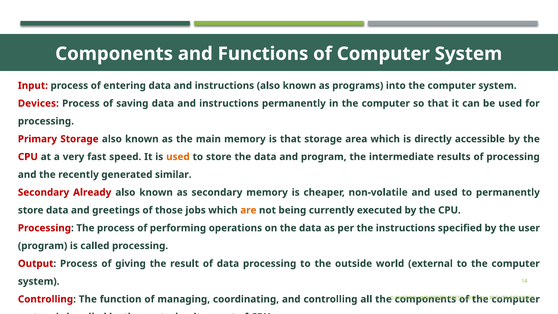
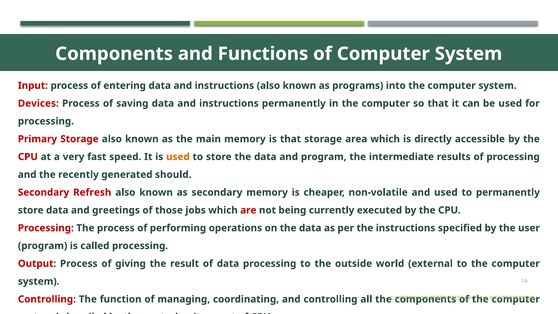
similar: similar -> should (173, 175)
Already: Already -> Refresh (92, 192)
are colour: orange -> red (248, 210)
